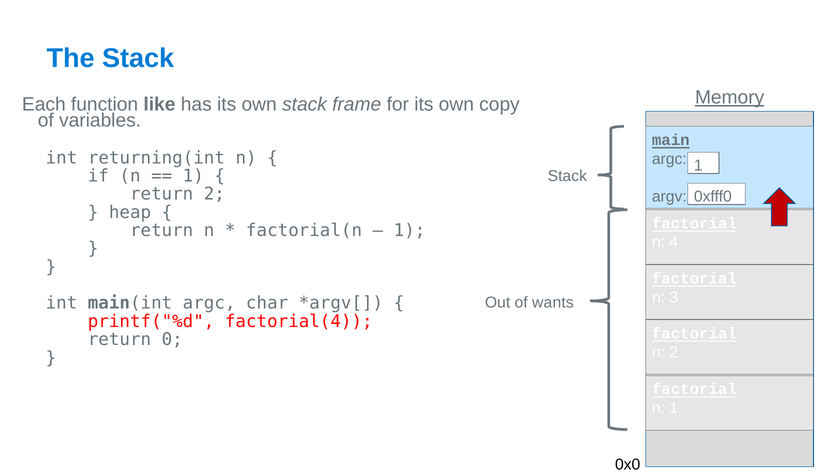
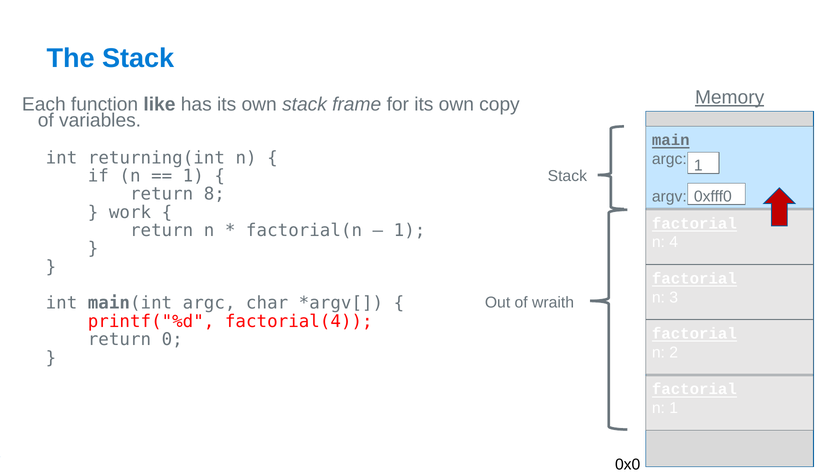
return 2: 2 -> 8 (214, 194)
heap: heap -> work (130, 212)
wants: wants -> wraith (553, 303)
